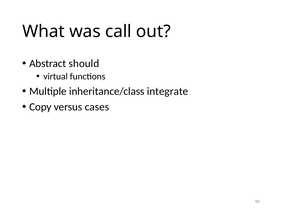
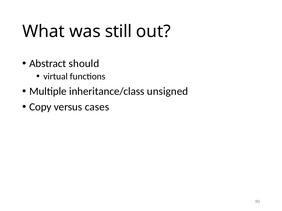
call: call -> still (118, 32)
integrate: integrate -> unsigned (168, 91)
